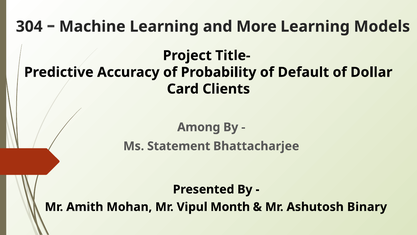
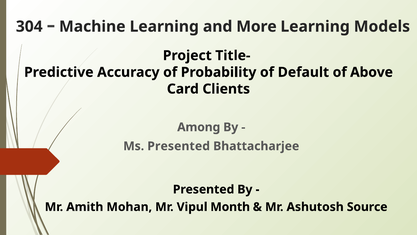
Dollar: Dollar -> Above (372, 72)
Ms Statement: Statement -> Presented (179, 146)
Binary: Binary -> Source (367, 207)
